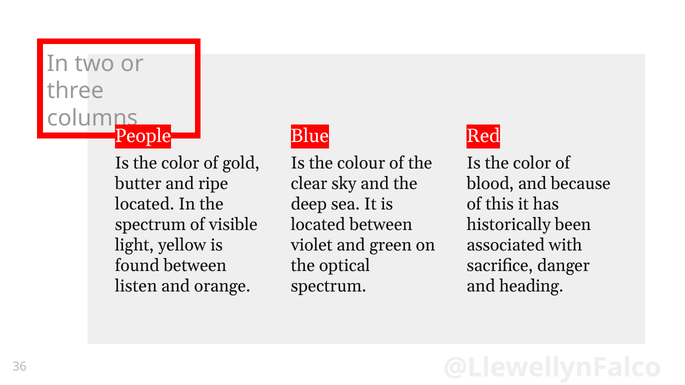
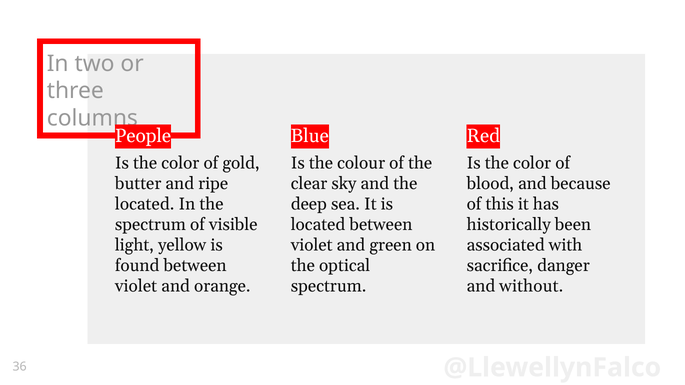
listen: listen -> violet (136, 286)
heading: heading -> without (531, 286)
